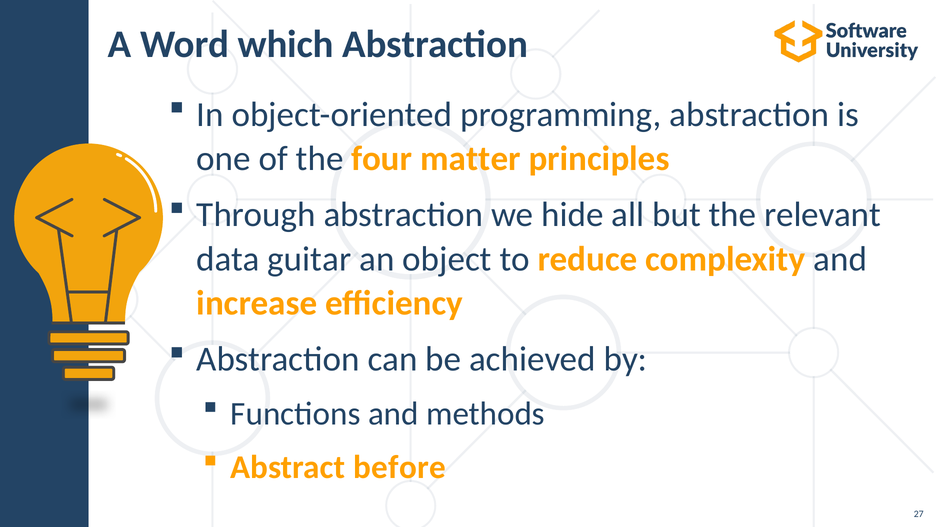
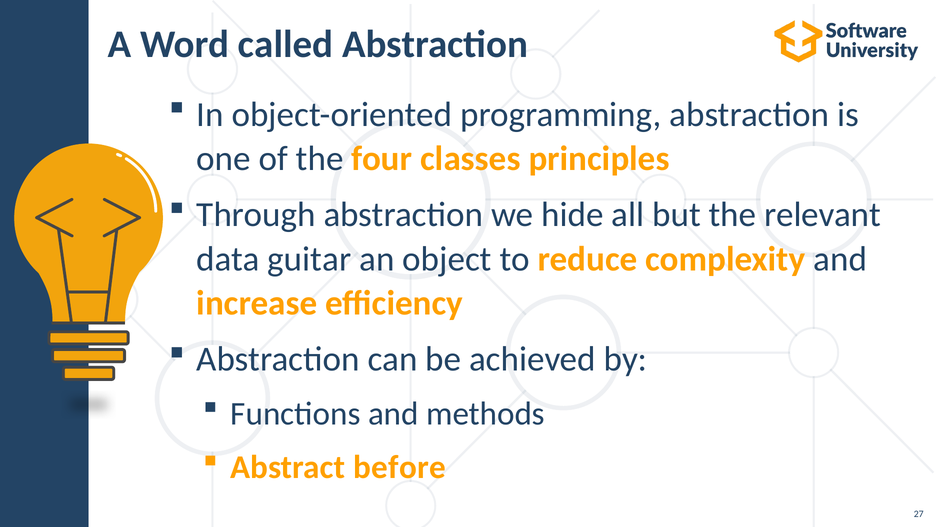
which: which -> called (286, 44)
matter: matter -> classes (470, 159)
